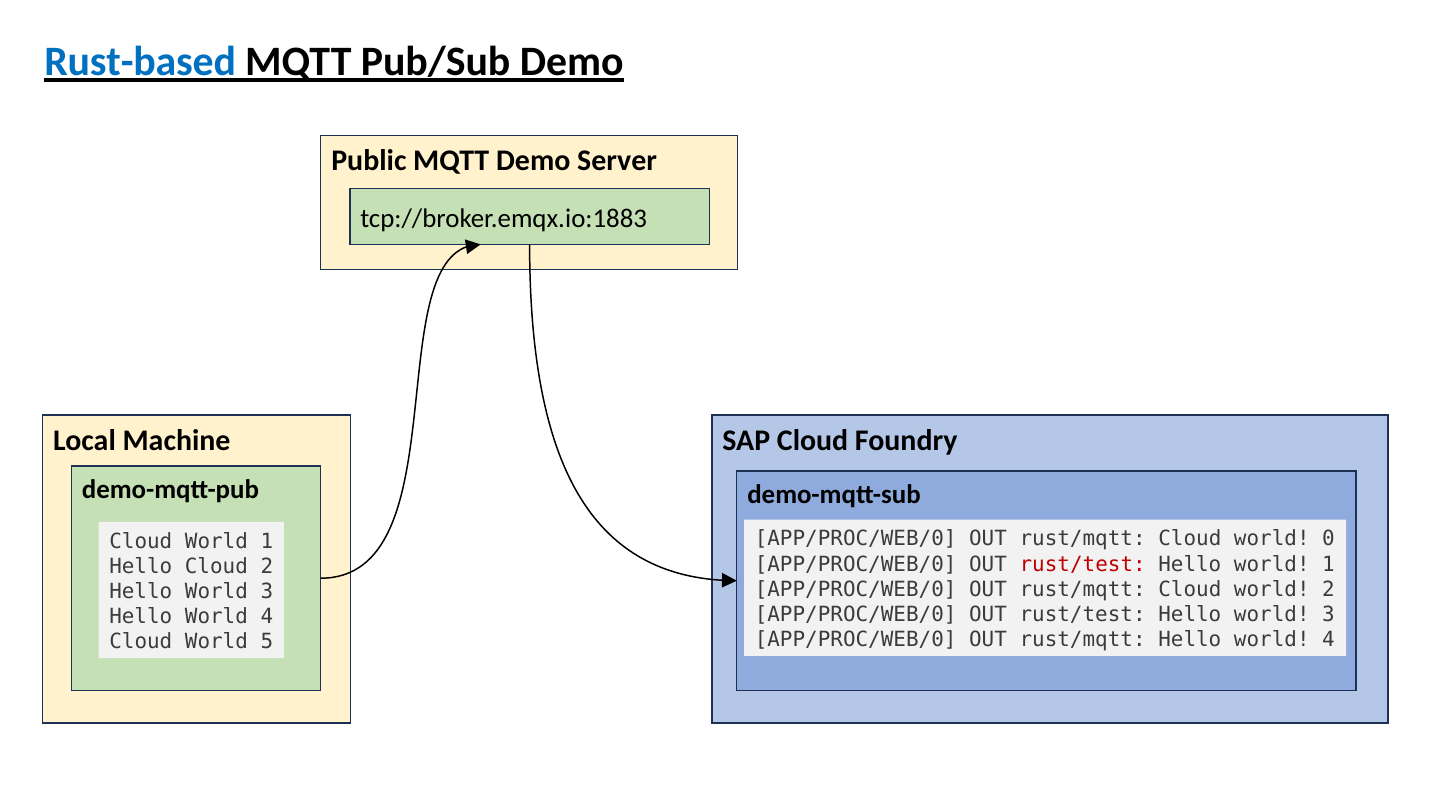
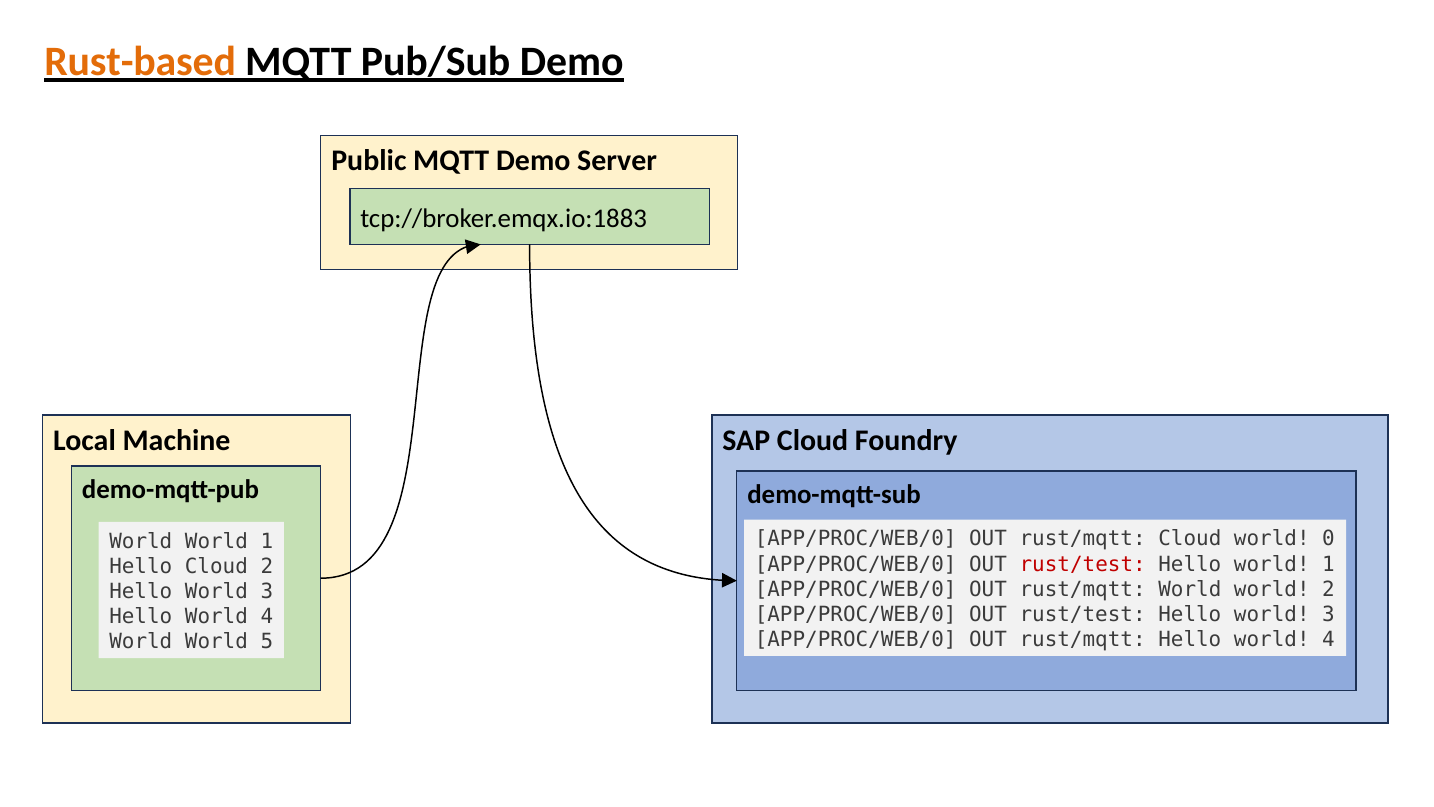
Rust-based colour: blue -> orange (140, 62)
Cloud: Cloud -> World (141, 541)
Cloud: Cloud -> World (1190, 589)
Cloud: Cloud -> World (141, 641)
